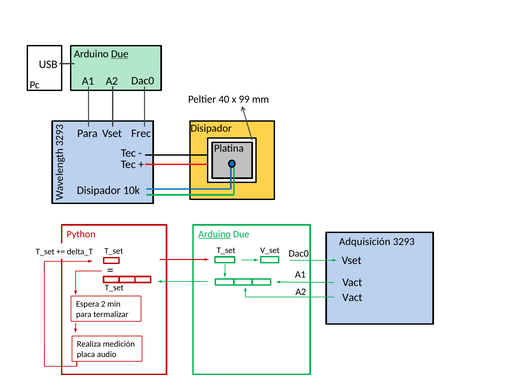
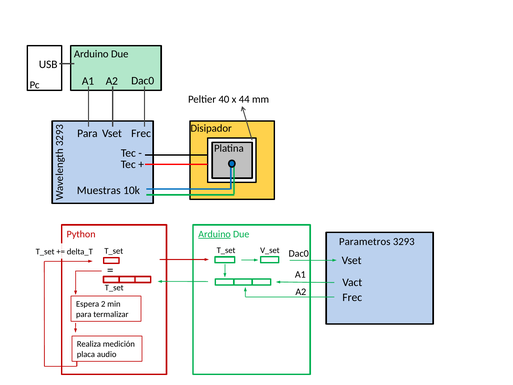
Due underline: present -> none (120, 54)
99: 99 -> 44 (244, 99)
Disipador: Disipador -> Muestras (99, 190)
Adquisición: Adquisición -> Parametros (365, 242)
Vact: Vact -> Frec (352, 297)
